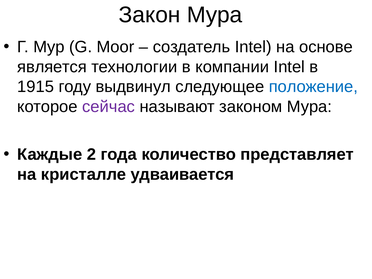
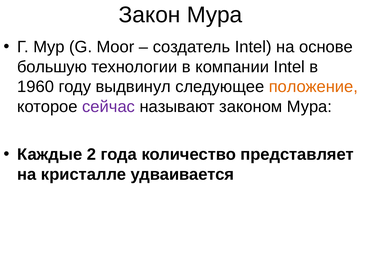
является: является -> большую (52, 67)
1915: 1915 -> 1960 (36, 87)
положение colour: blue -> orange (313, 87)
